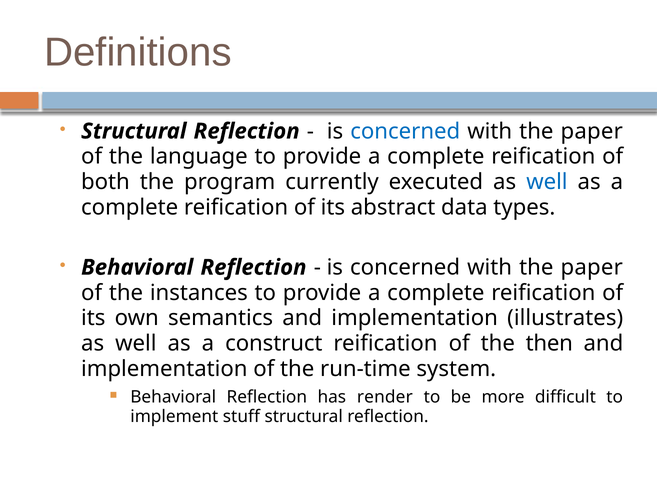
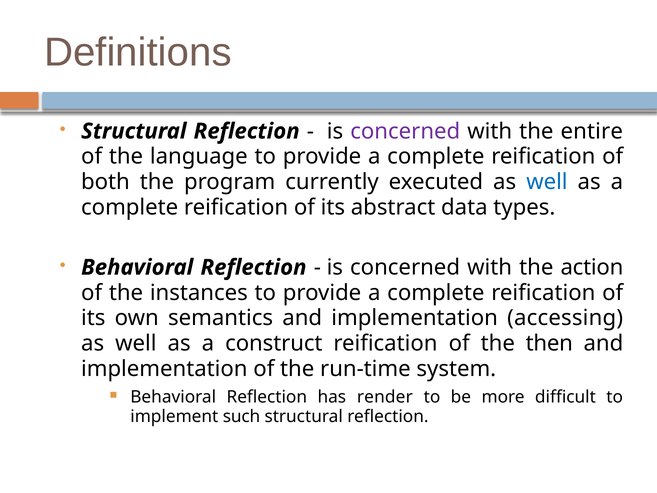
concerned colour: blue -> purple (405, 131)
paper: paper -> entire (592, 131)
paper: paper -> action (592, 267)
illustrates: illustrates -> accessing (565, 318)
stuff: stuff -> such (241, 416)
